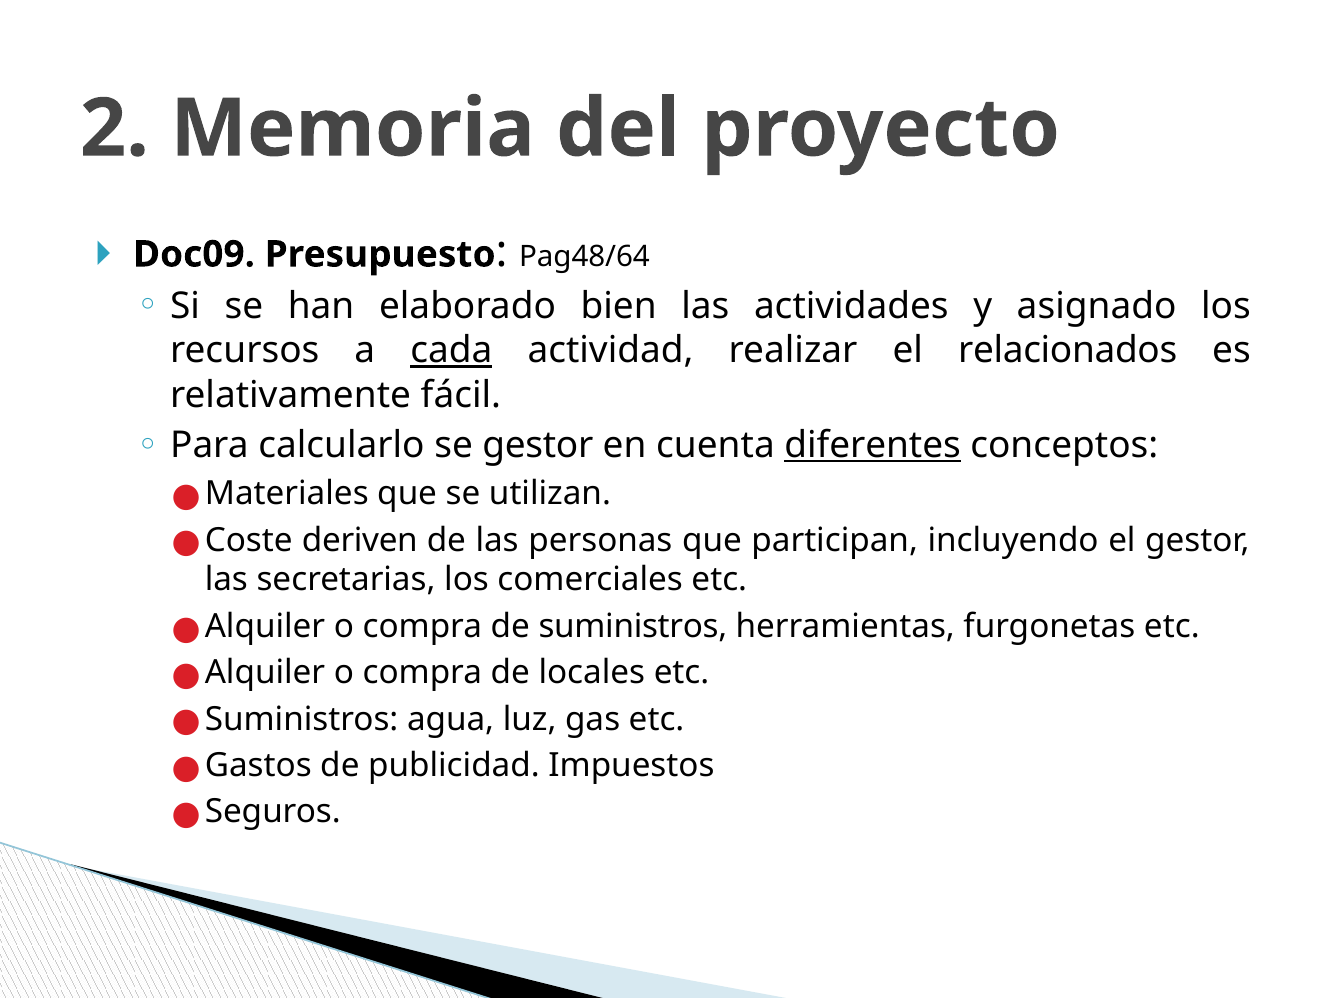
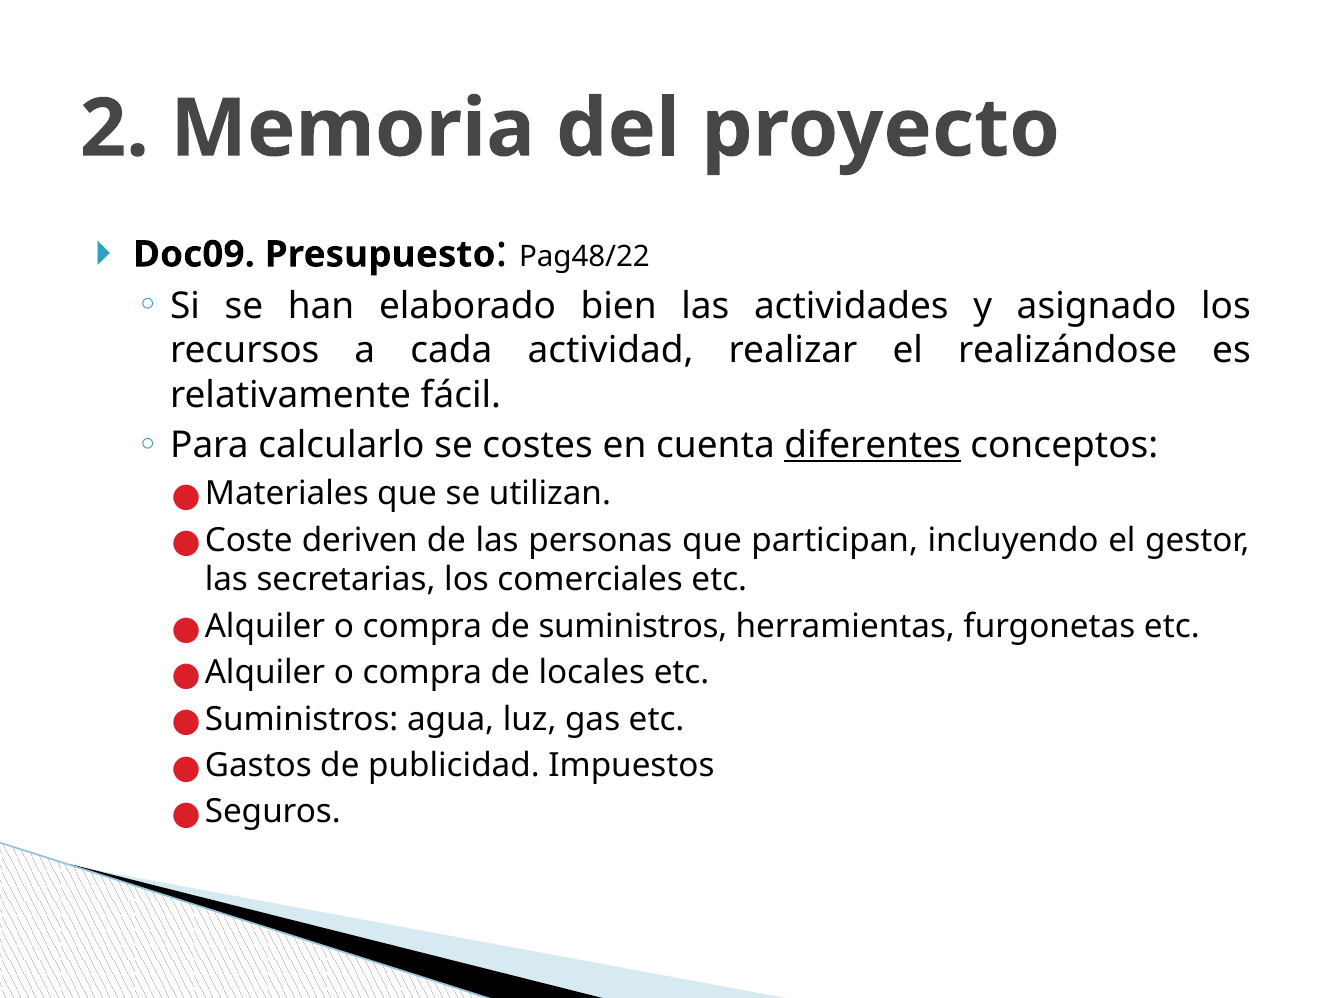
Pag48/64: Pag48/64 -> Pag48/22 (584, 257)
cada underline: present -> none (451, 351)
relacionados: relacionados -> realizándose (1068, 351)
se gestor: gestor -> costes (538, 445)
